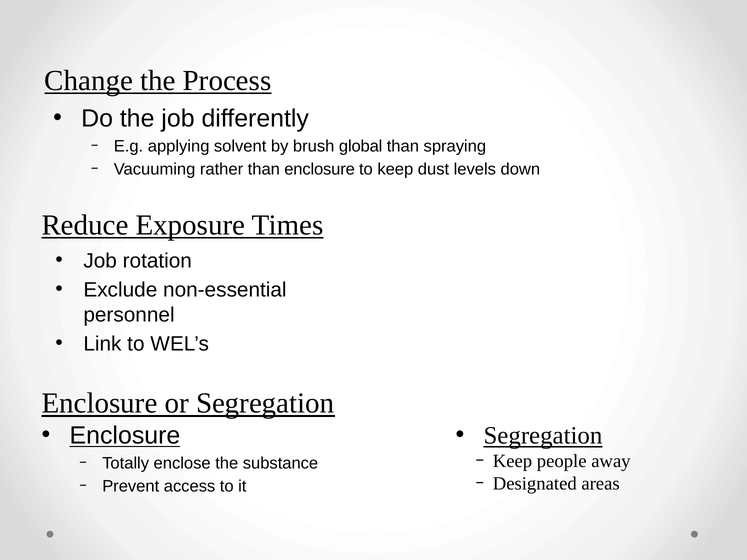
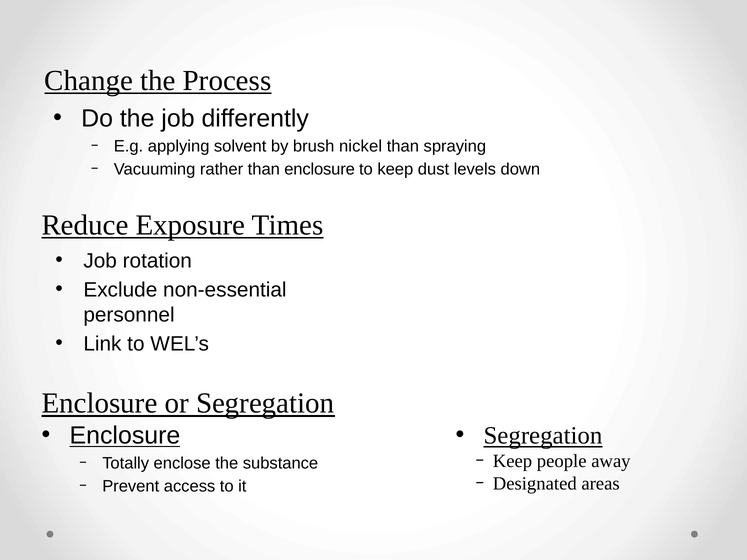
global: global -> nickel (361, 146)
